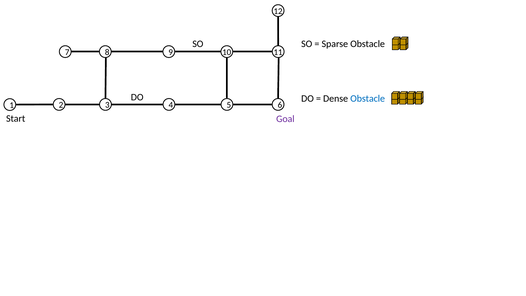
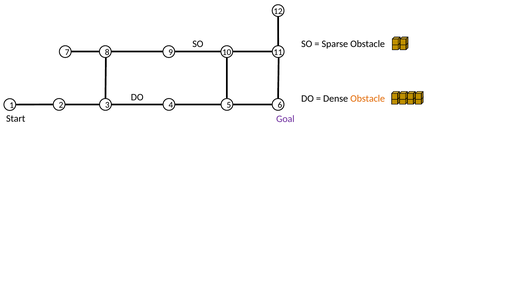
Obstacle colour: blue -> orange (368, 98)
